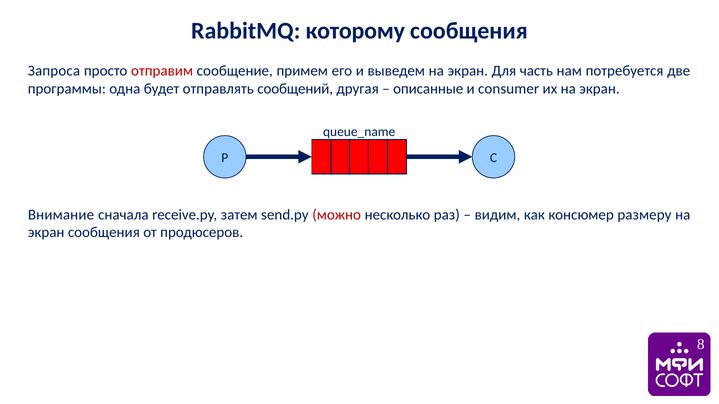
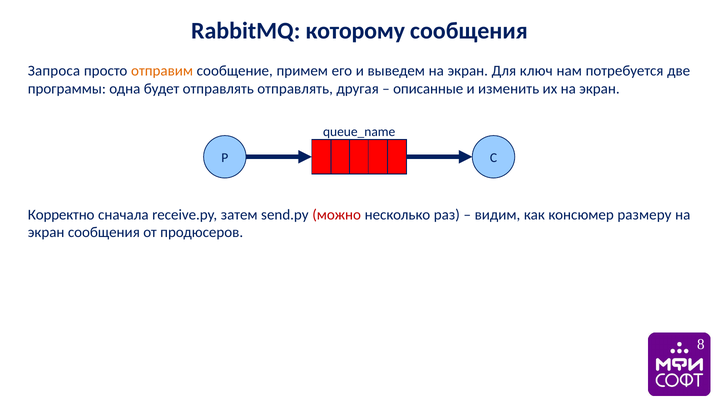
отправим colour: red -> orange (162, 71)
часть: часть -> ключ (536, 71)
отправлять сообщений: сообщений -> отправлять (295, 89)
consumer: consumer -> изменить (509, 89)
Внимание: Внимание -> Корректно (61, 215)
